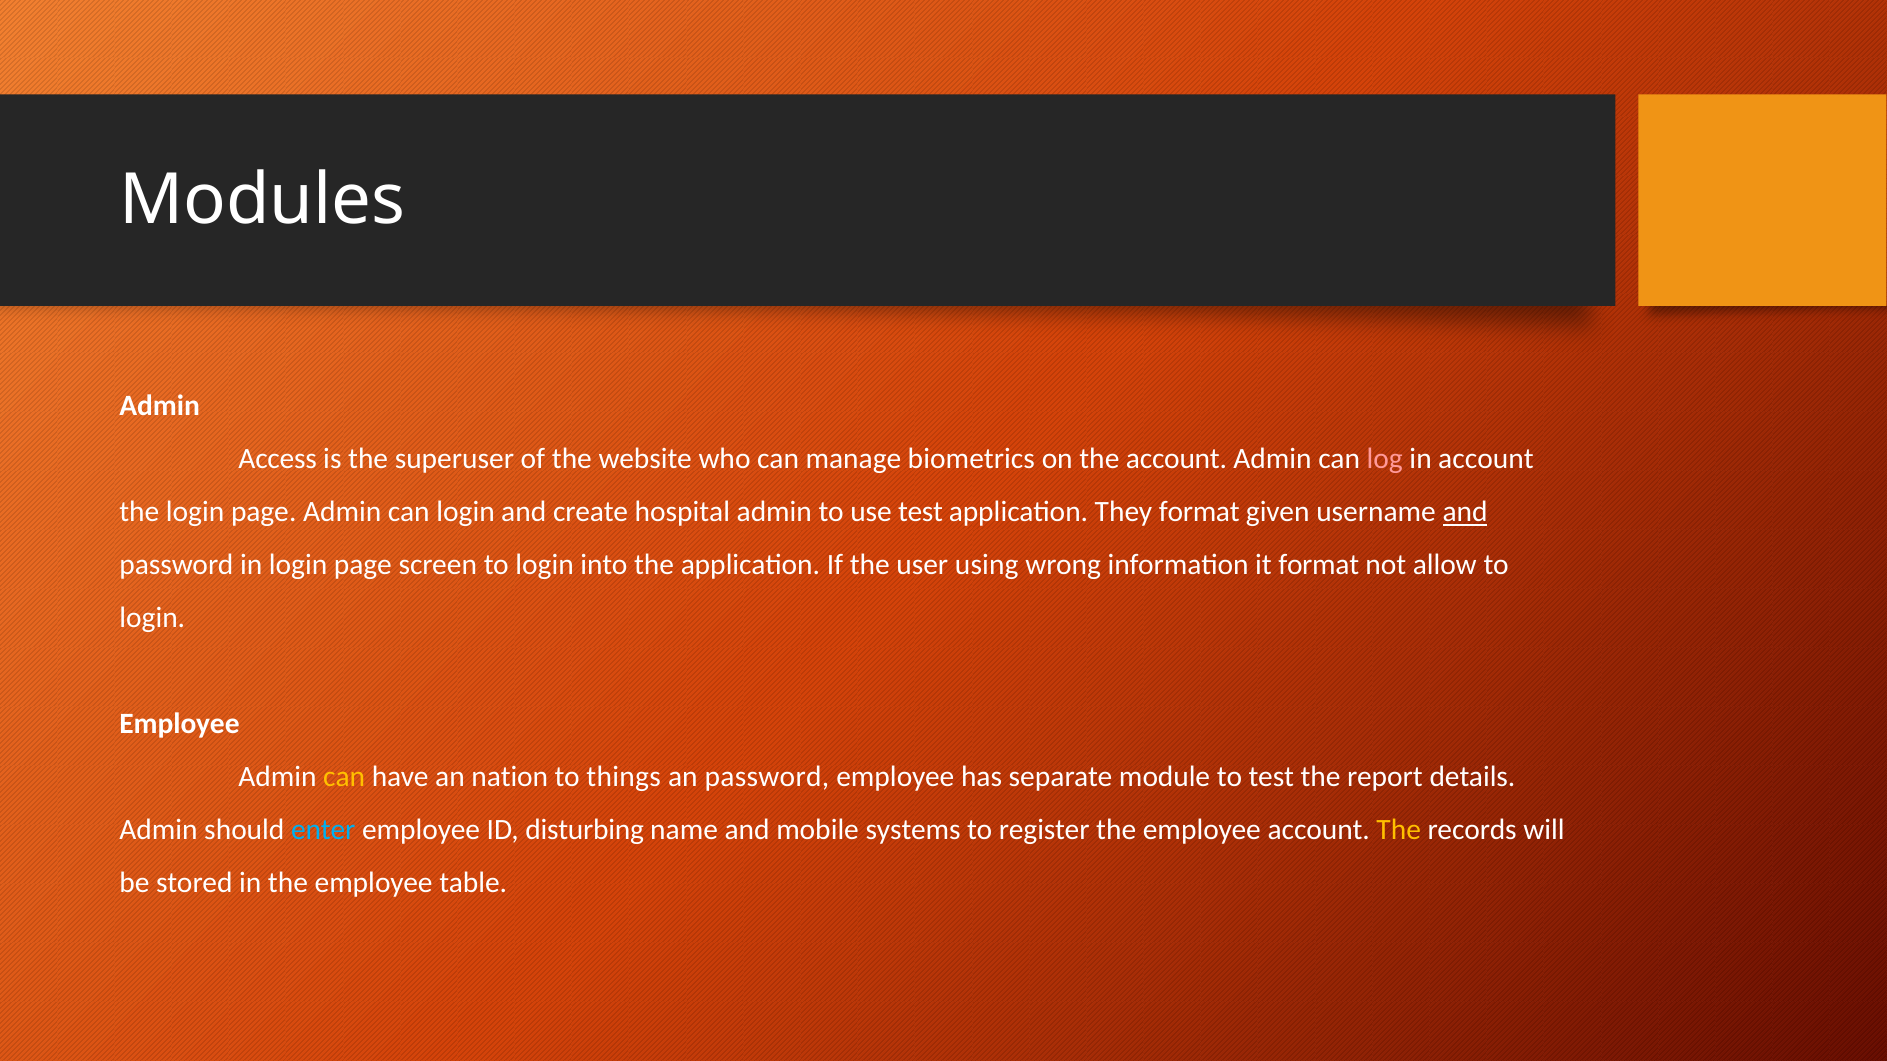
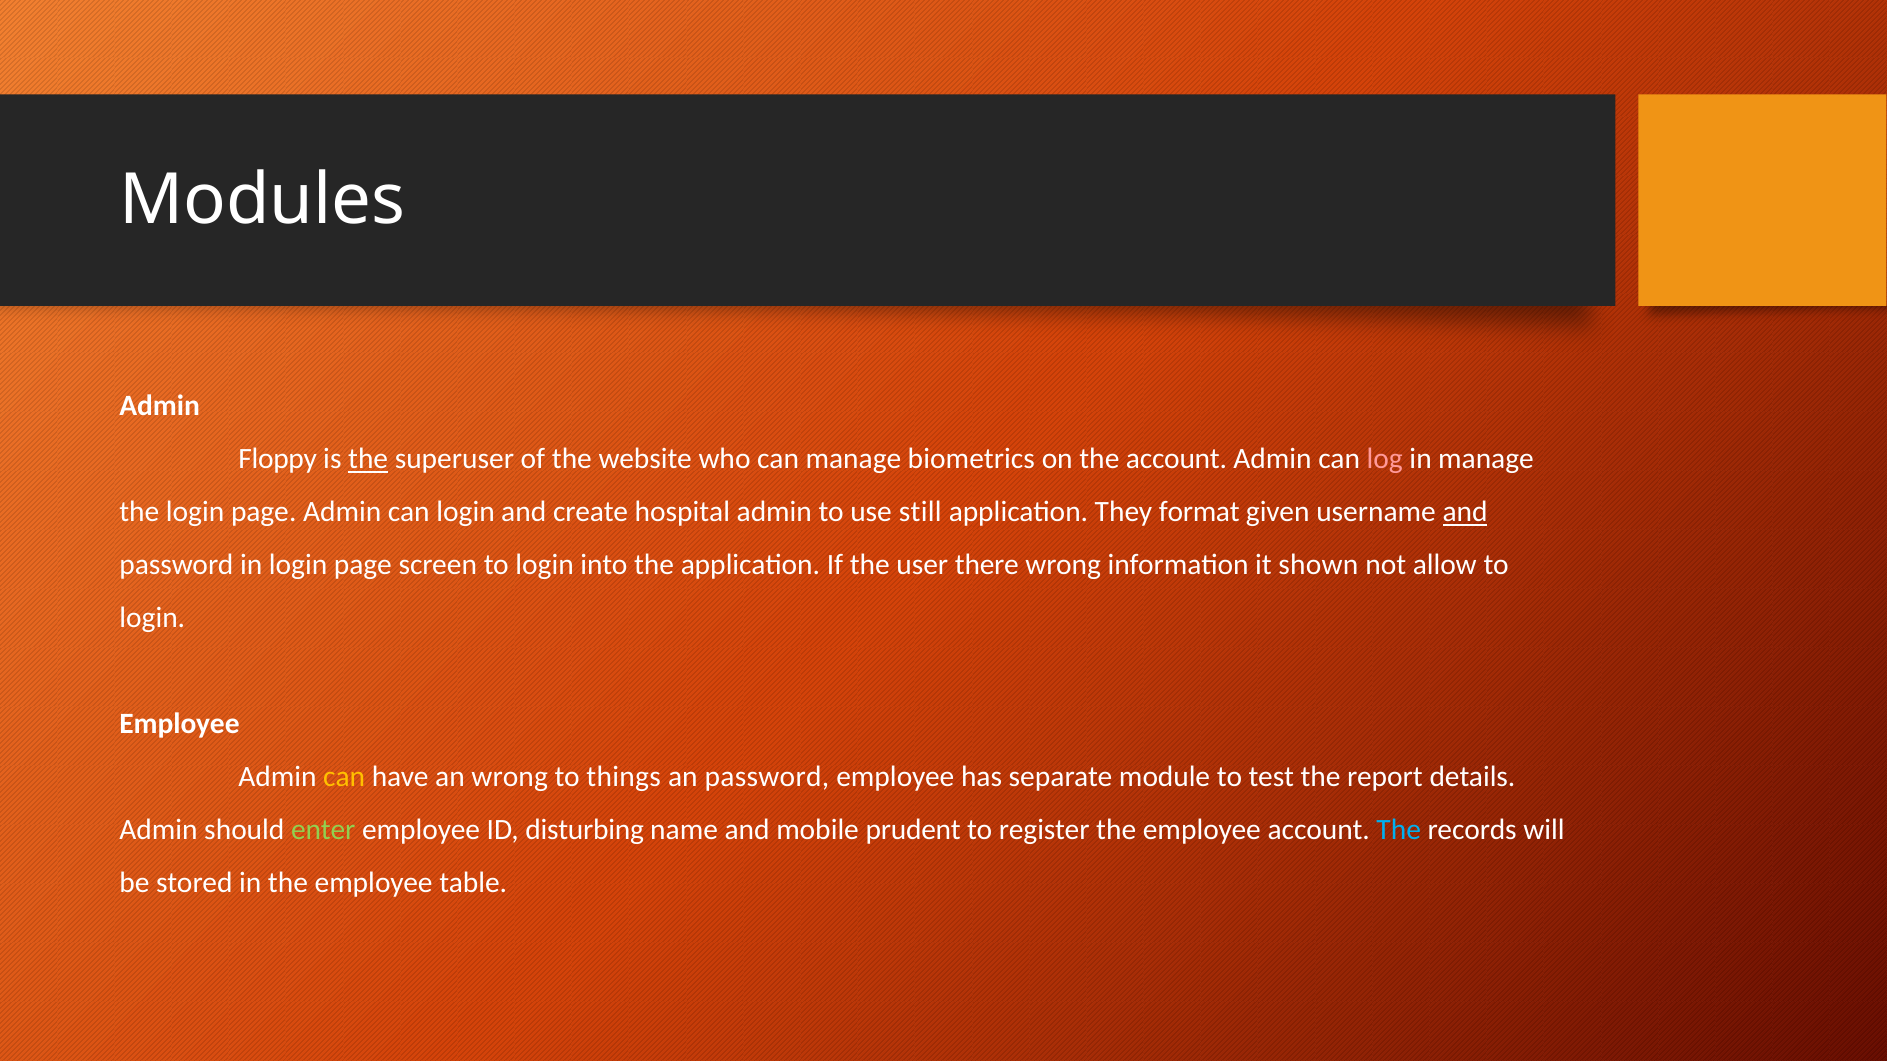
Access: Access -> Floppy (278, 459)
the underline: none -> present (368, 459)
in account: account -> manage (1486, 459)
use test: test -> still (920, 512)
using: using -> there (987, 565)
it format: format -> shown (1318, 565)
an nation: nation -> wrong (510, 777)
enter colour: light blue -> light green (323, 831)
systems: systems -> prudent (913, 831)
The colour: yellow -> light blue (1399, 831)
